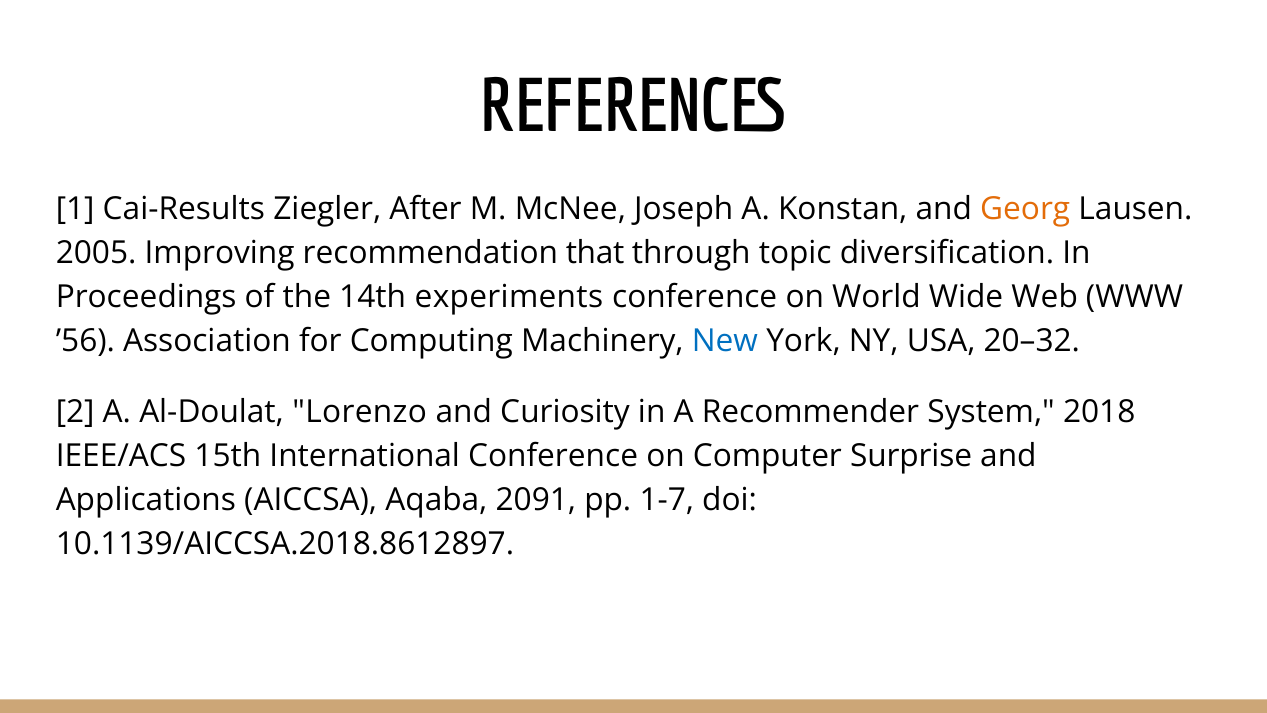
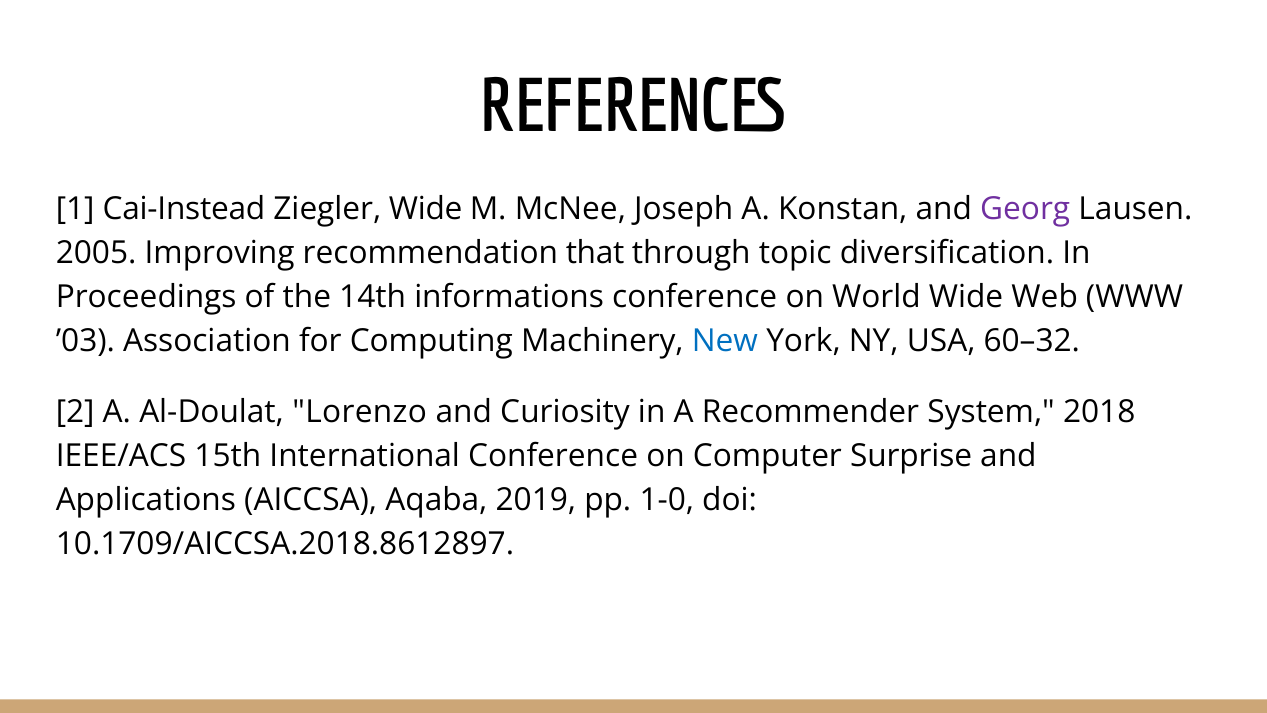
Cai-Results: Cai-Results -> Cai-Instead (184, 209)
Ziegler After: After -> Wide (426, 209)
Georg colour: orange -> purple (1025, 209)
experiments: experiments -> informations (509, 297)
’56: ’56 -> ’03 (85, 340)
20–32: 20–32 -> 60–32 (1032, 340)
2091: 2091 -> 2019 (536, 500)
1-7: 1-7 -> 1-0 (667, 500)
10.1139/AICCSA.2018.8612897: 10.1139/AICCSA.2018.8612897 -> 10.1709/AICCSA.2018.8612897 (285, 543)
